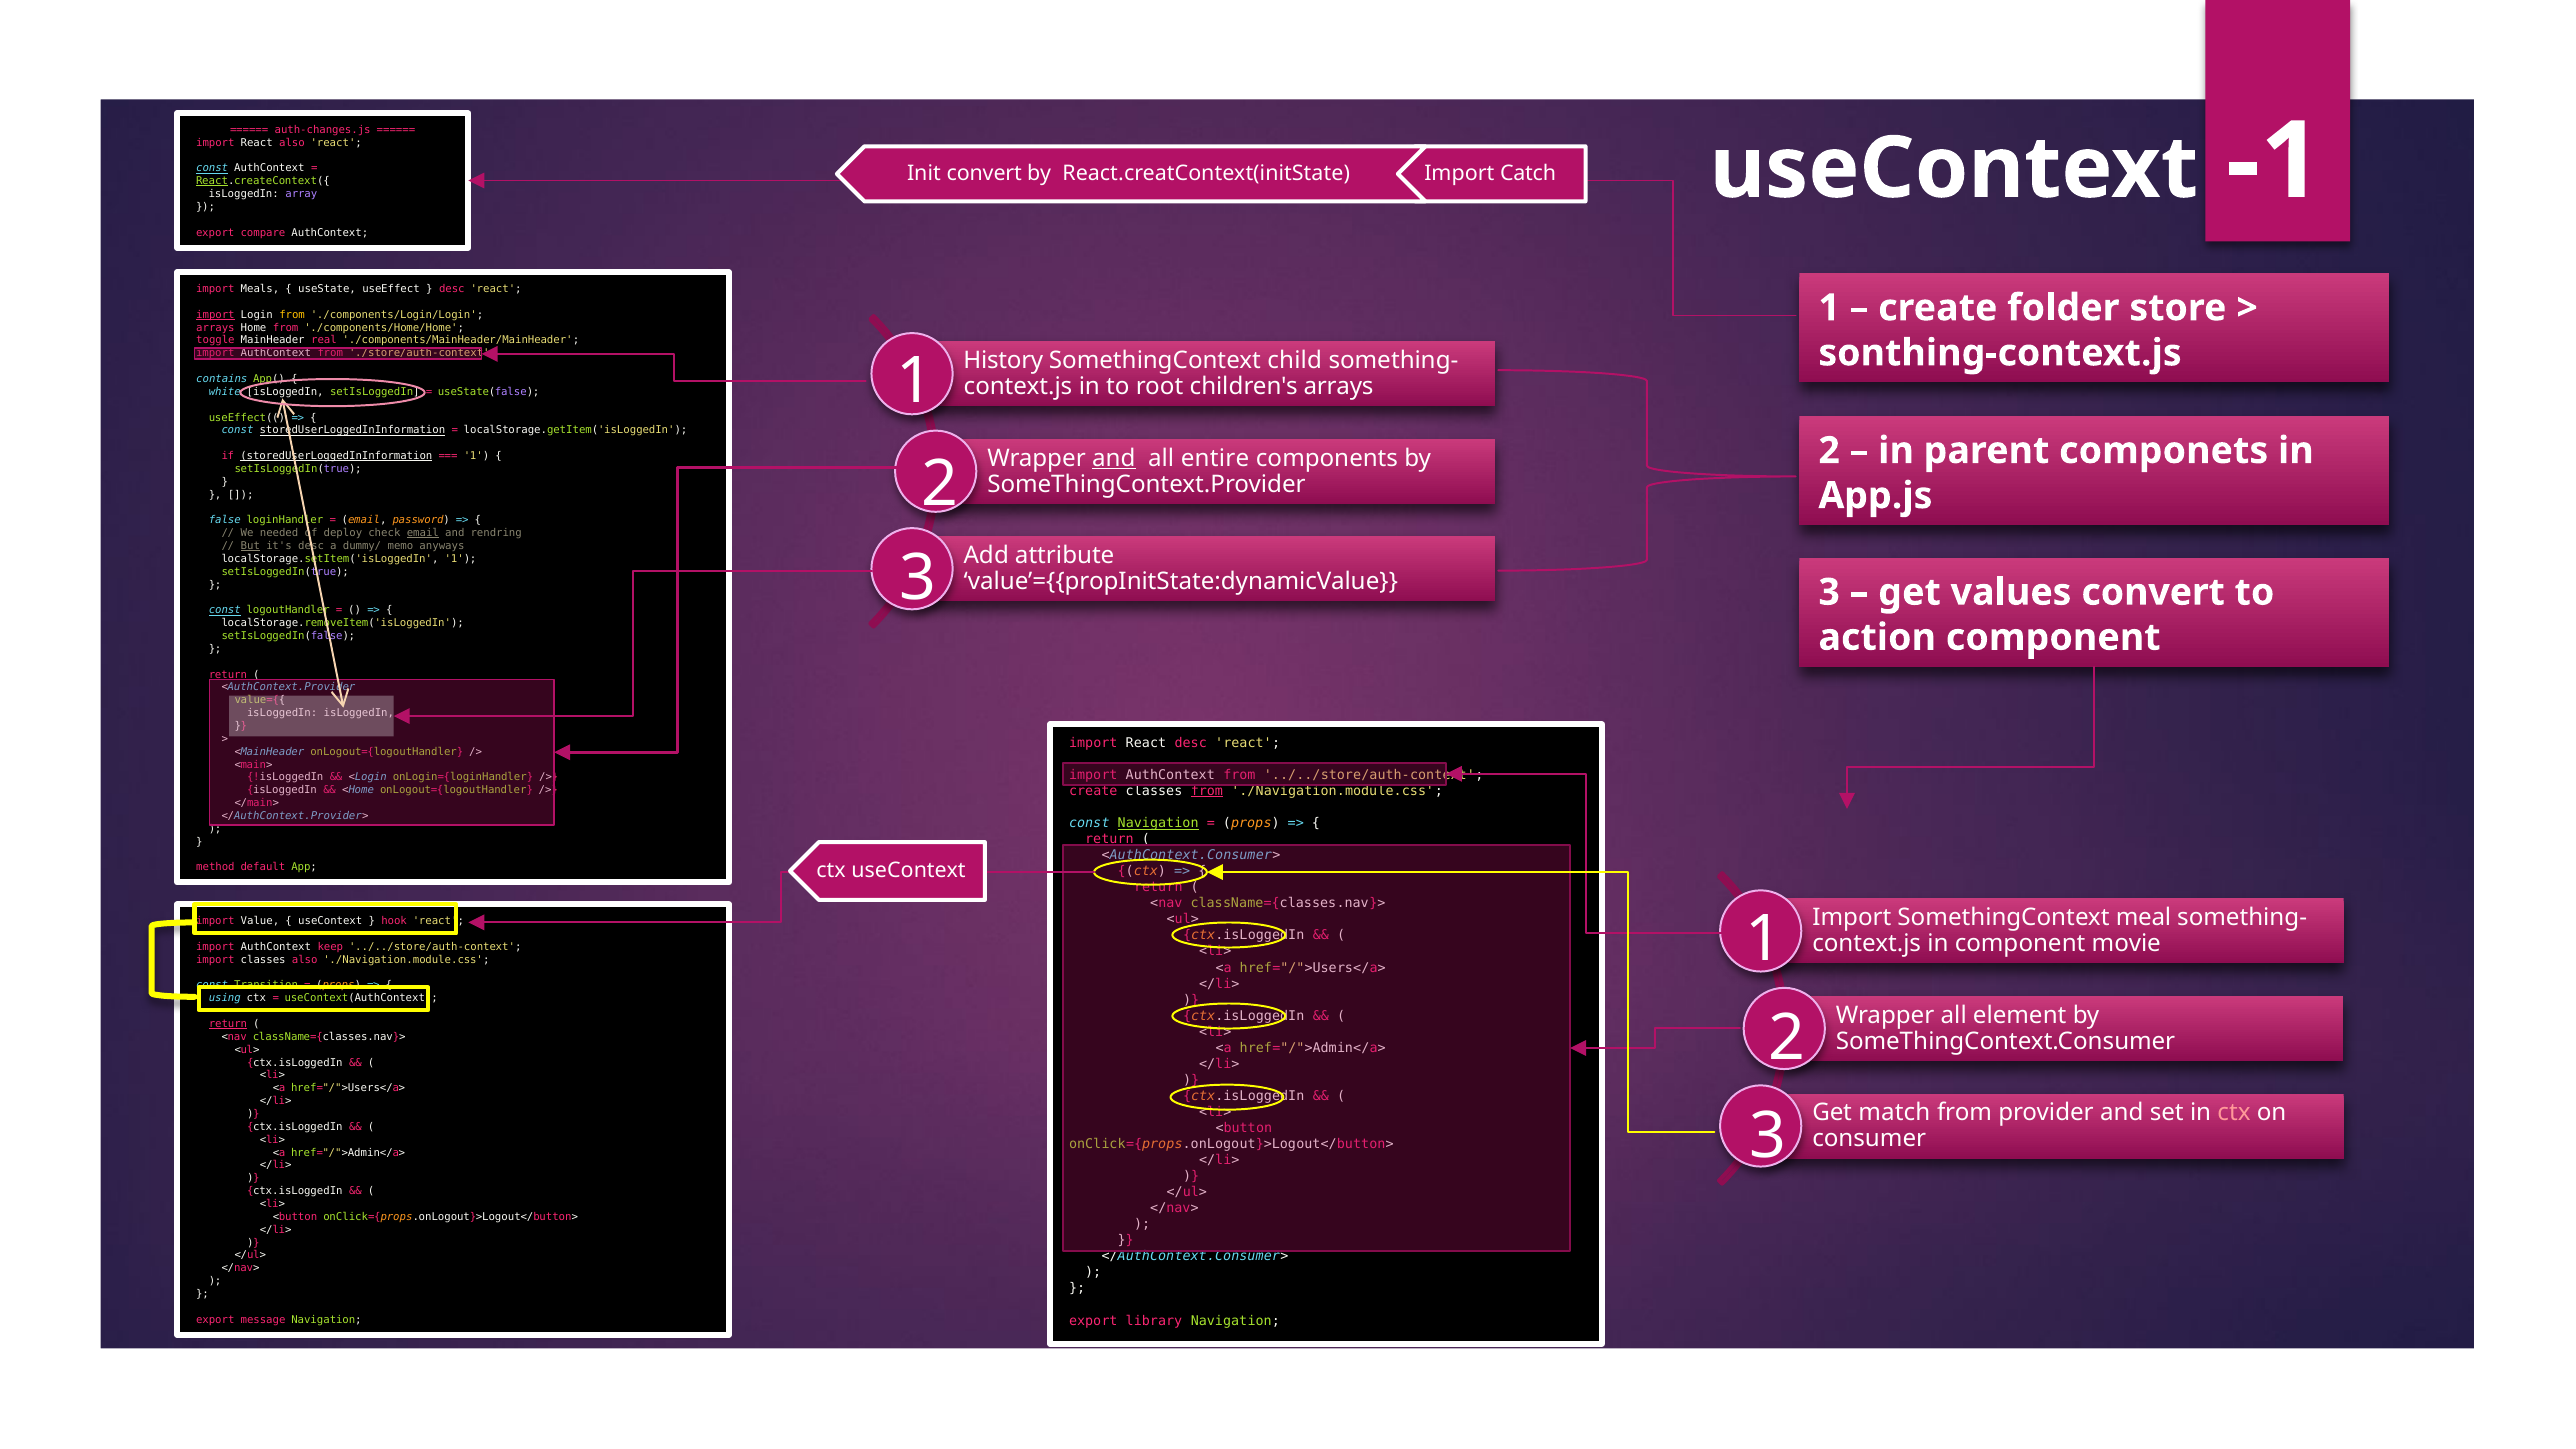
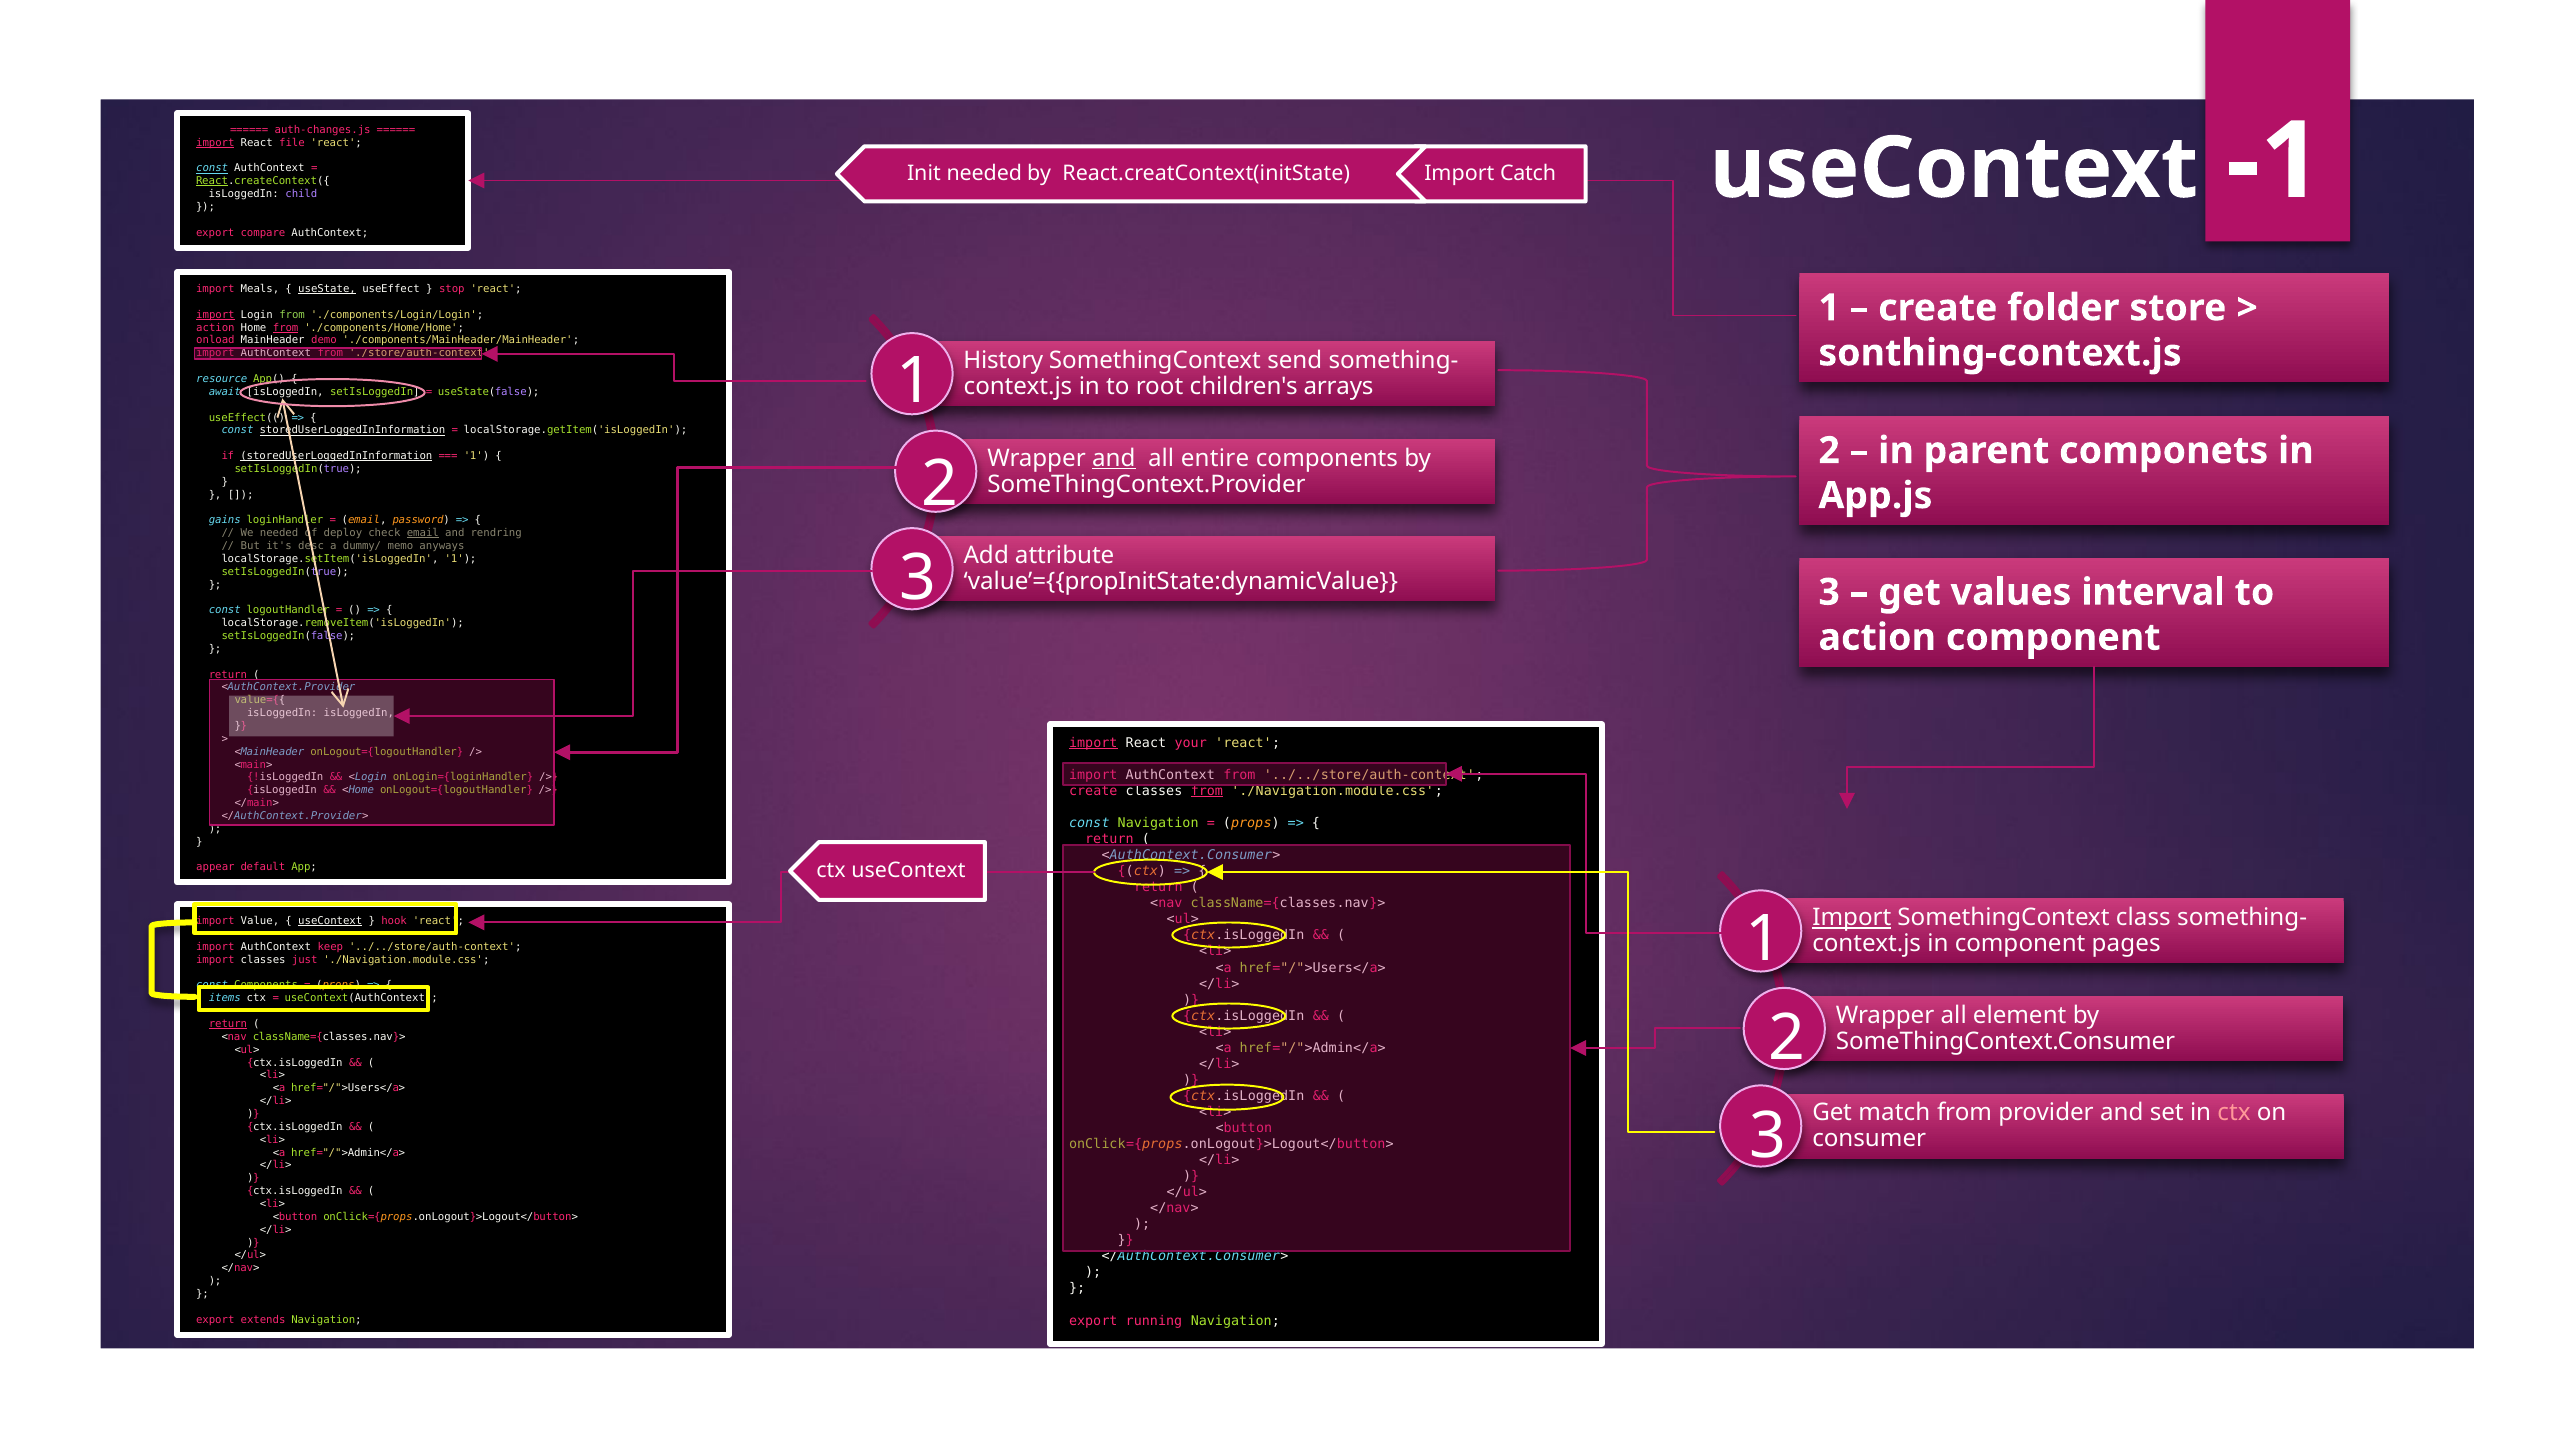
import underline: none -> present (215, 143)
React also: also -> file (292, 143)
convert: convert -> needed (984, 174)
array: array -> child (301, 194)
useState underline: none -> present (327, 289)
desc: desc -> stop (452, 289)
from colour: yellow -> light green (292, 315)
arrays: arrays -> action (215, 327)
from underline: none -> present (286, 327)
toggle: toggle -> onload (215, 340)
real: real -> demo (324, 340)
child: child -> send (1295, 361)
contains: contains -> resource (222, 379)
white: white -> await (225, 392)
false: false -> gains (225, 520)
But underline: present -> none (250, 546)
values convert: convert -> interval (2153, 592)
const underline: present -> none (225, 610)
import underline: none -> present (1093, 743)
React desc: desc -> your (1191, 743)
Navigation underline: present -> none (1158, 823)
method: method -> appear (215, 867)
Import underline: none -> present (1852, 918)
meal: meal -> class (2143, 918)
useContext underline: none -> present (330, 921)
movie: movie -> pages (2126, 944)
classes also: also -> just (305, 960)
Transition: Transition -> Components (266, 985)
using: using -> items (225, 998)
library: library -> running (1154, 1321)
message: message -> extends (263, 1320)
